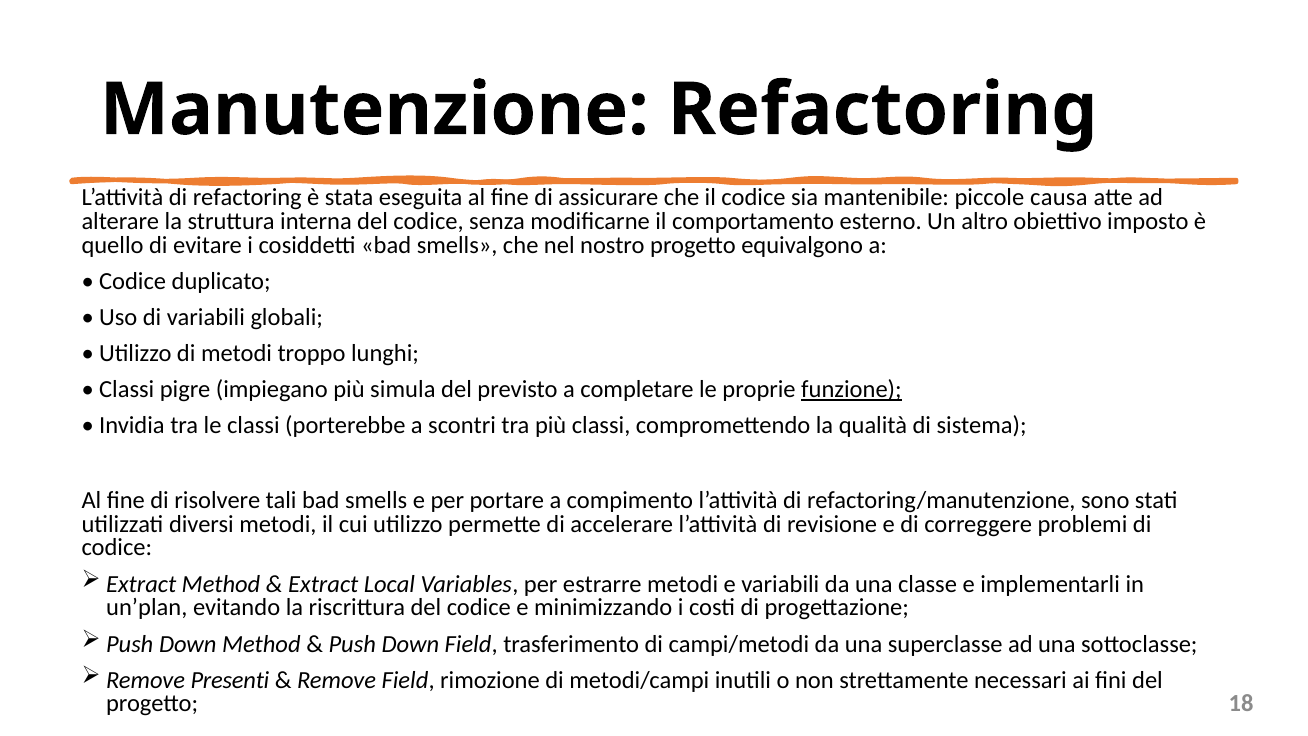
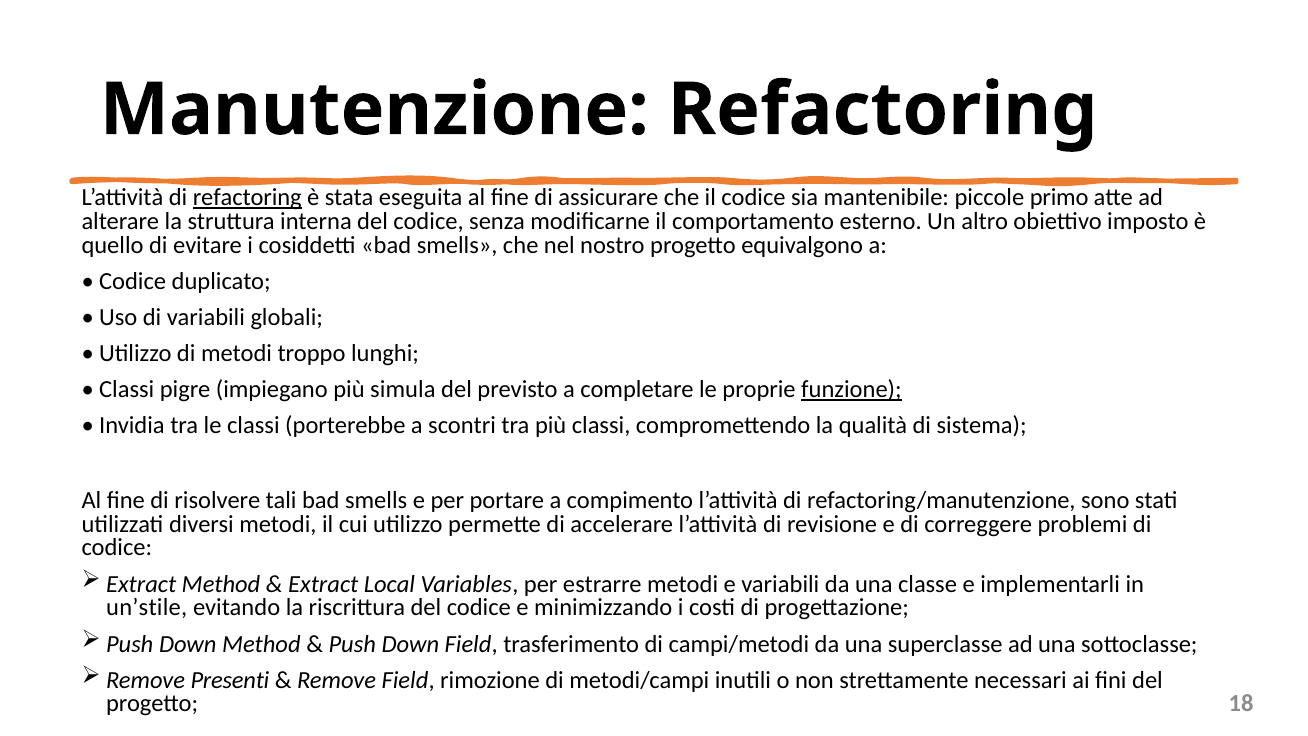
refactoring underline: none -> present (247, 197)
causa: causa -> primo (1059, 197)
un’plan: un’plan -> un’stile (147, 608)
